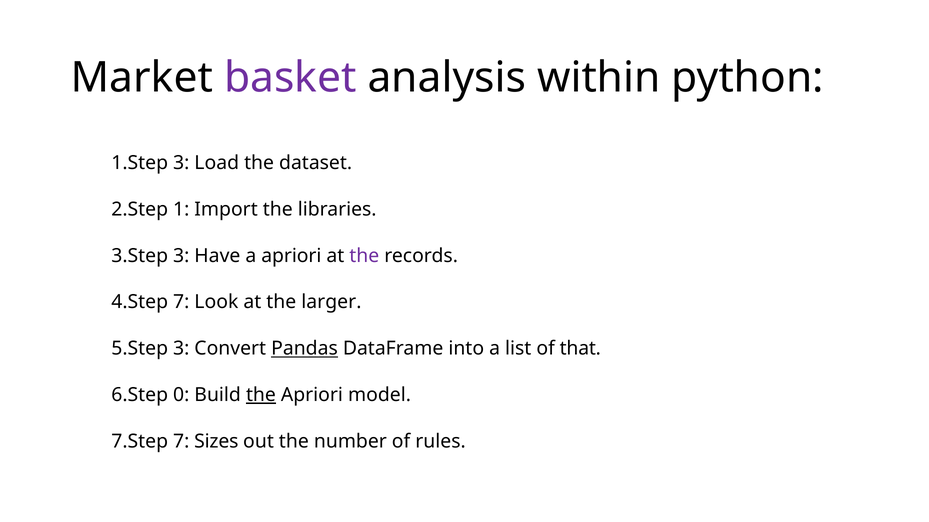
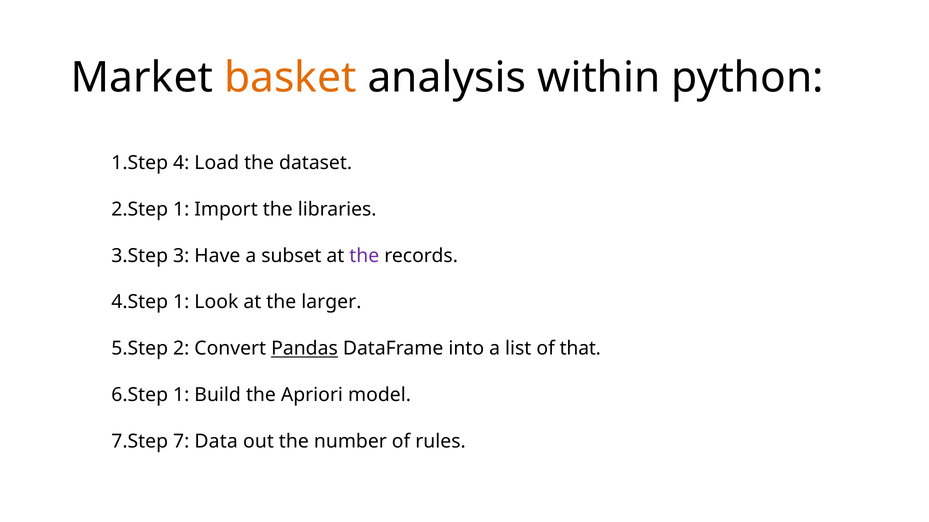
basket colour: purple -> orange (290, 78)
3: 3 -> 4 (181, 163)
a apriori: apriori -> subset (291, 256)
7: 7 -> 1 (181, 302)
3: 3 -> 2 (181, 349)
0: 0 -> 1 (181, 395)
the underline: present -> none (261, 395)
Sizes: Sizes -> Data (216, 442)
